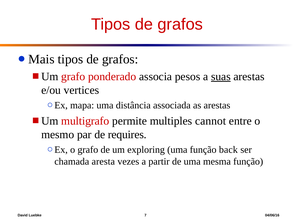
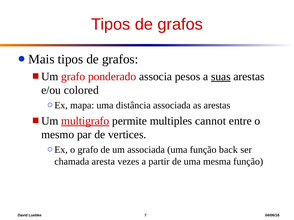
vertices: vertices -> colored (81, 90)
multigrafo underline: none -> present (85, 121)
requires: requires -> vertices (127, 135)
um exploring: exploring -> associada (146, 150)
